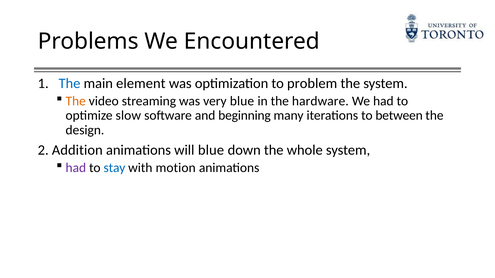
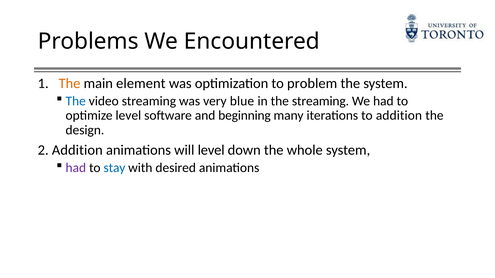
The colour: blue -> orange (69, 84)
The colour: orange -> blue (76, 101)
the hardware: hardware -> streaming (320, 101)
optimize slow: slow -> level (128, 116)
to between: between -> addition (399, 116)
will blue: blue -> level (211, 150)
motion: motion -> desired (176, 168)
